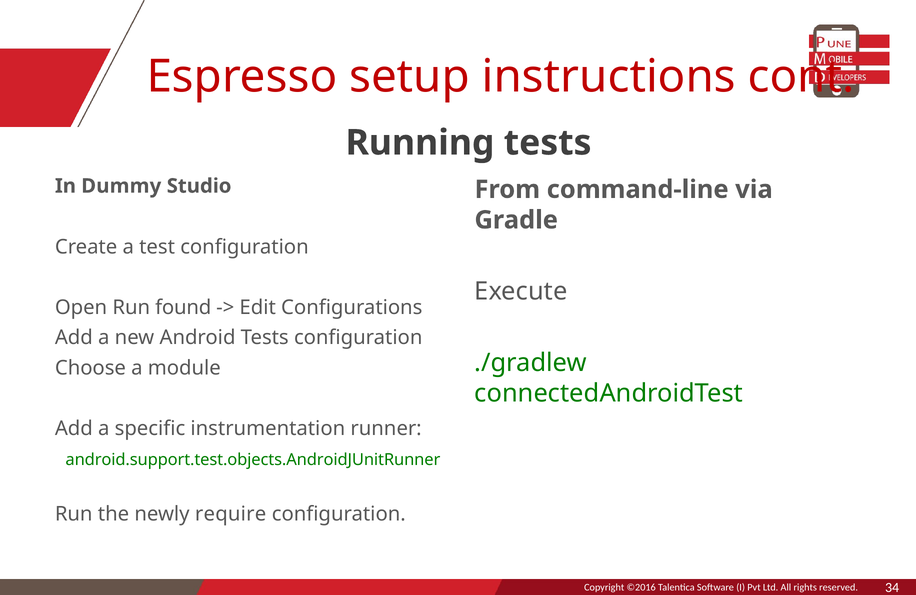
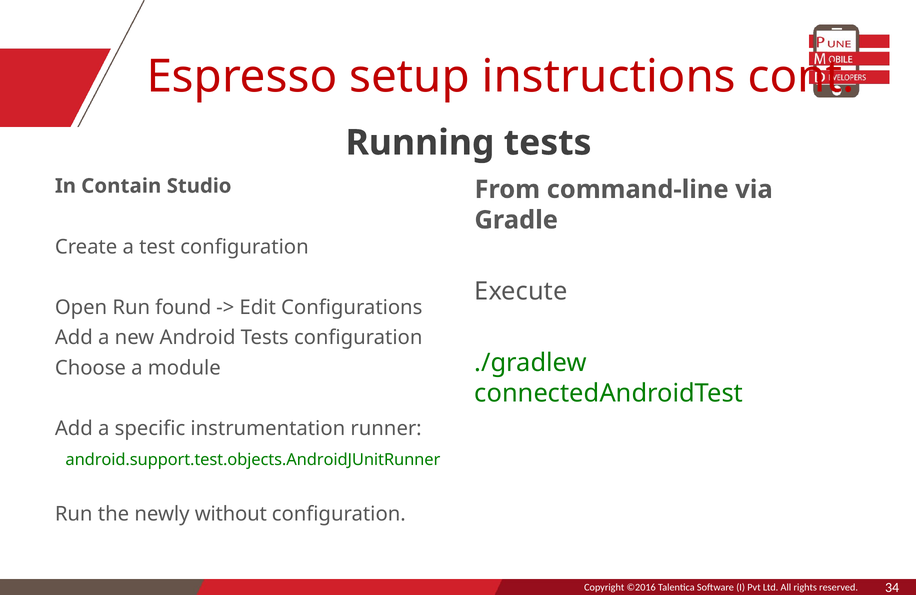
Dummy: Dummy -> Contain (121, 186)
require: require -> without (231, 514)
